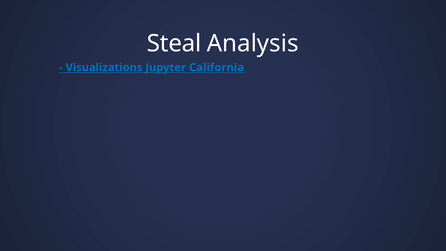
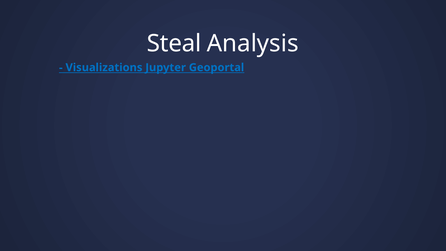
California: California -> Geoportal (217, 67)
